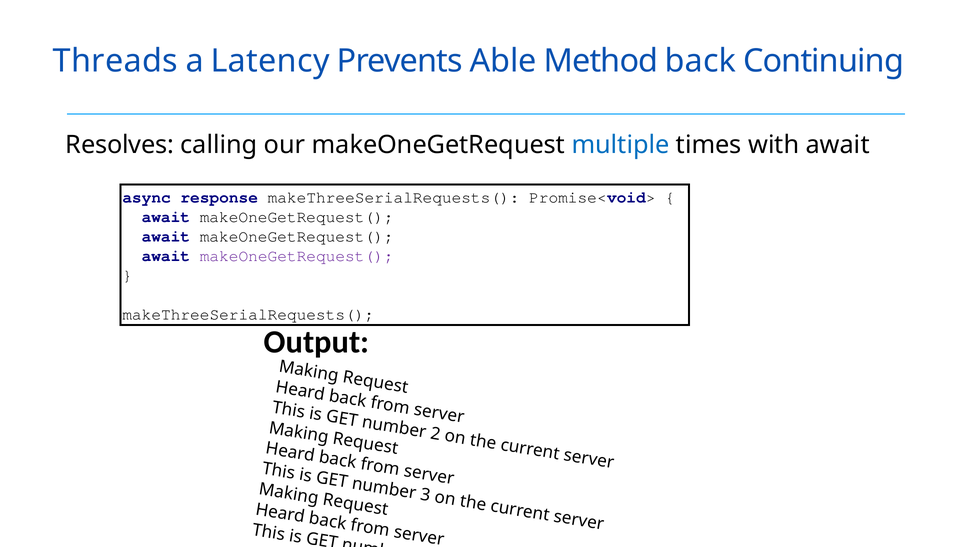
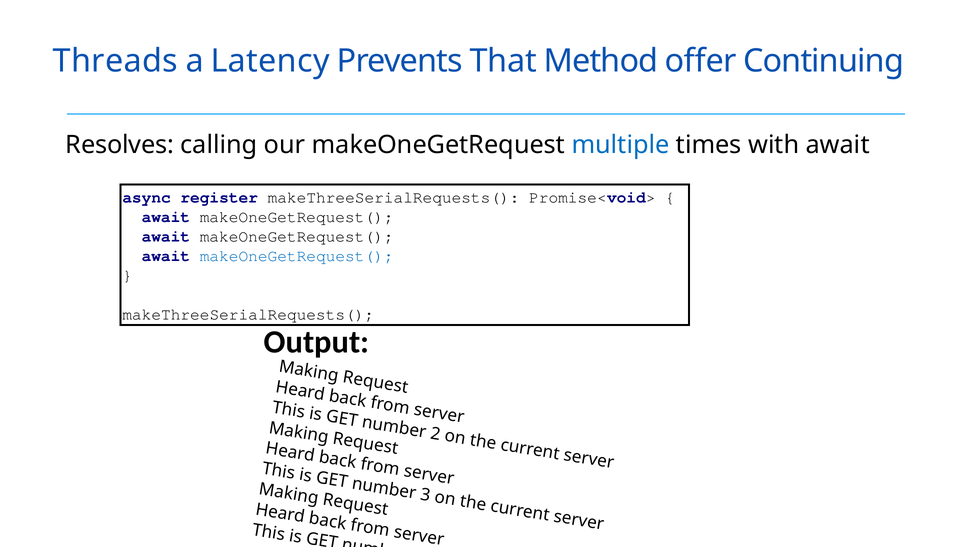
Able: Able -> That (503, 61)
Method back: back -> offer (701, 61)
response: response -> register (219, 197)
makeOneGetRequest( colour: purple -> blue (297, 256)
